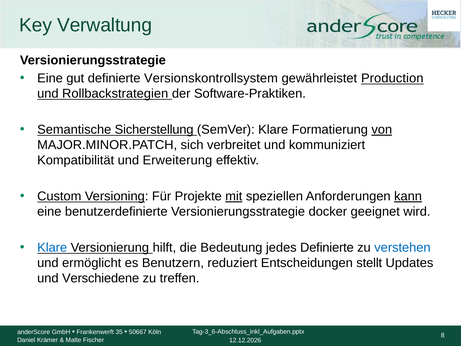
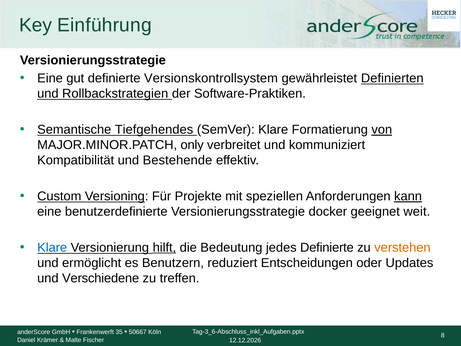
Verwaltung: Verwaltung -> Einführung (104, 25)
Production: Production -> Definierten (392, 78)
Sicherstellung: Sicherstellung -> Tiefgehendes (154, 130)
sich: sich -> only (192, 145)
Erweiterung: Erweiterung -> Bestehende (177, 160)
mit underline: present -> none (234, 196)
wird: wird -> weit (417, 212)
hilft underline: none -> present (164, 247)
verstehen colour: blue -> orange (402, 247)
stellt: stellt -> oder (369, 263)
